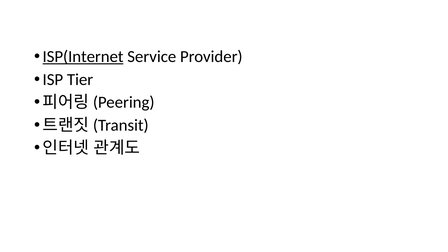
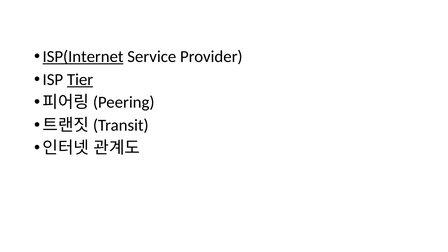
Tier underline: none -> present (80, 80)
